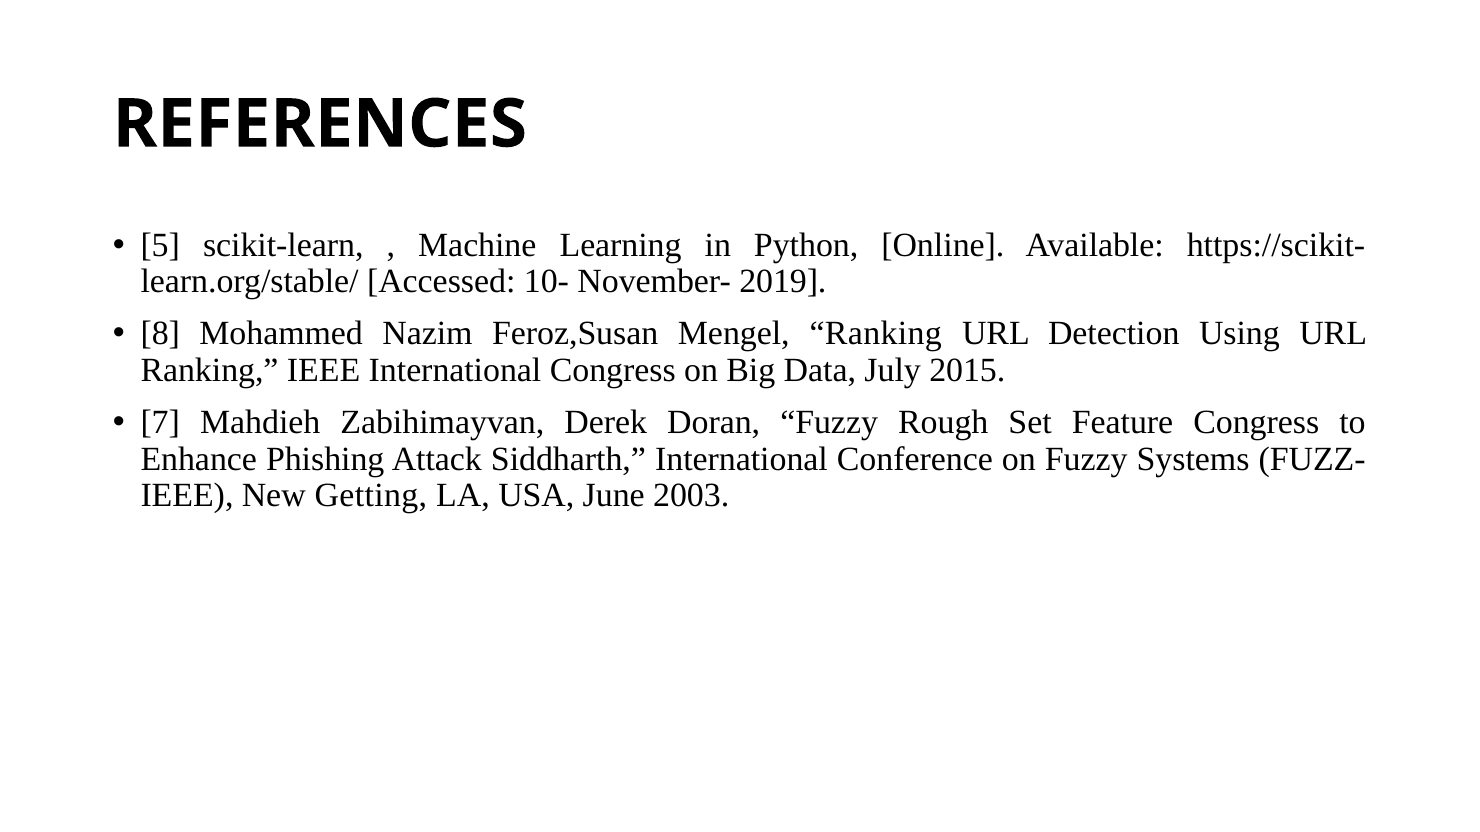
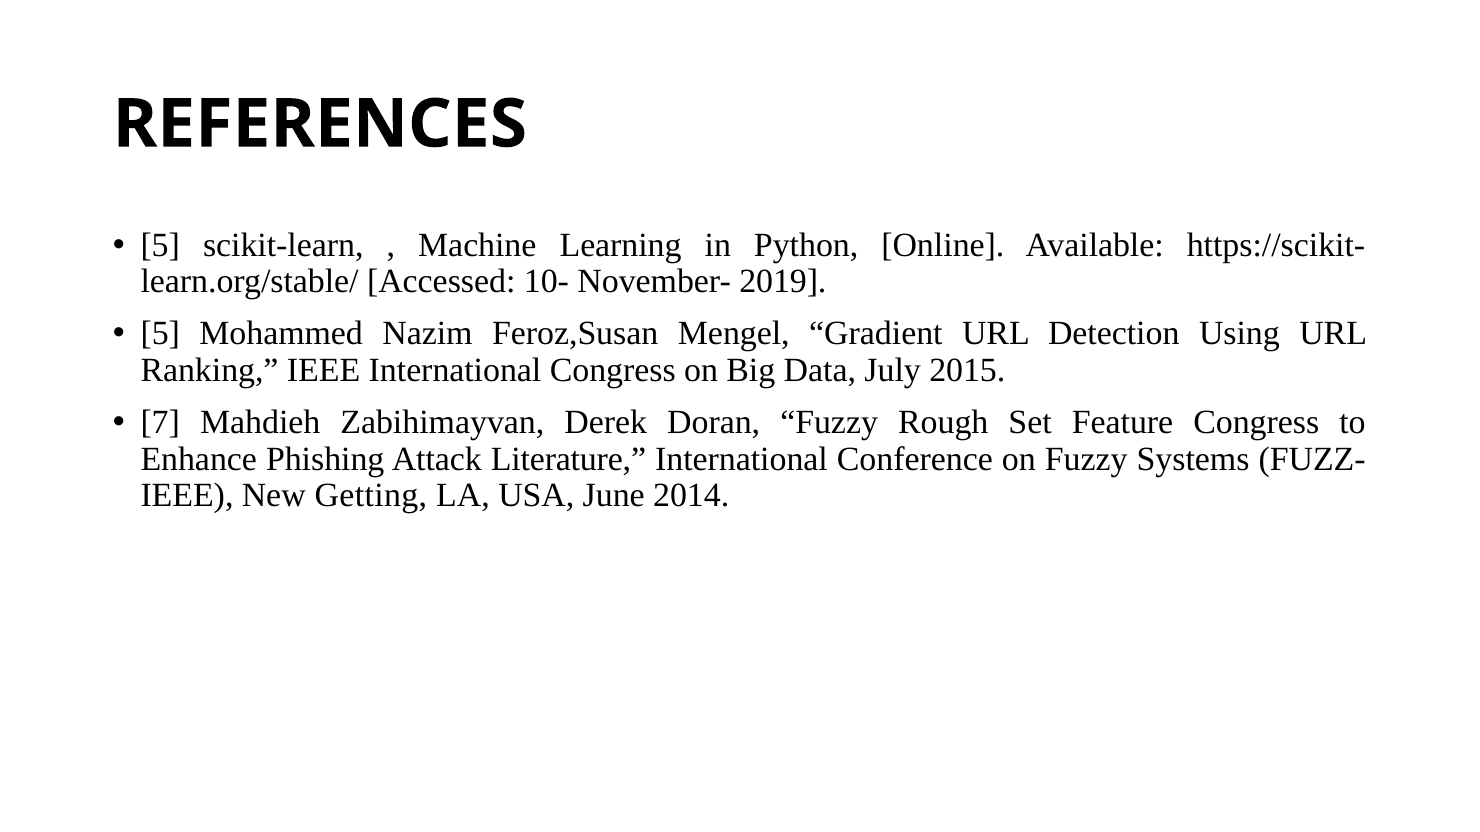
8: 8 -> 5 (160, 334)
Mengel Ranking: Ranking -> Gradient (876, 334)
Siddharth: Siddharth -> Literature (569, 459)
2003: 2003 -> 2014 (691, 496)
